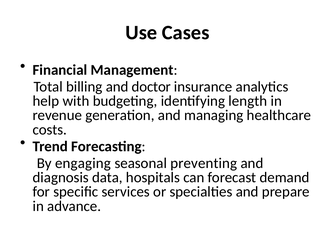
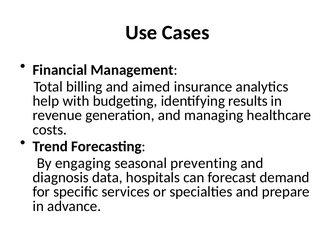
doctor: doctor -> aimed (151, 86)
length: length -> results (248, 101)
